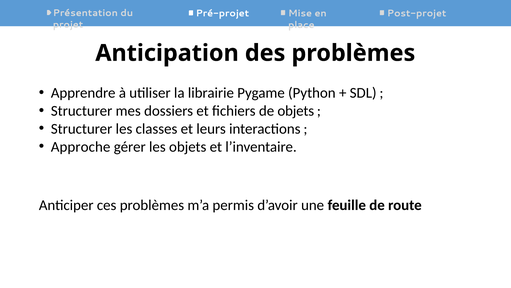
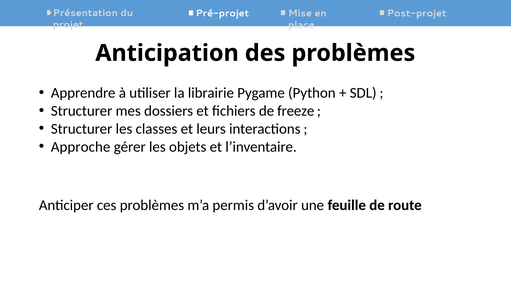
de objets: objets -> freeze (296, 111)
